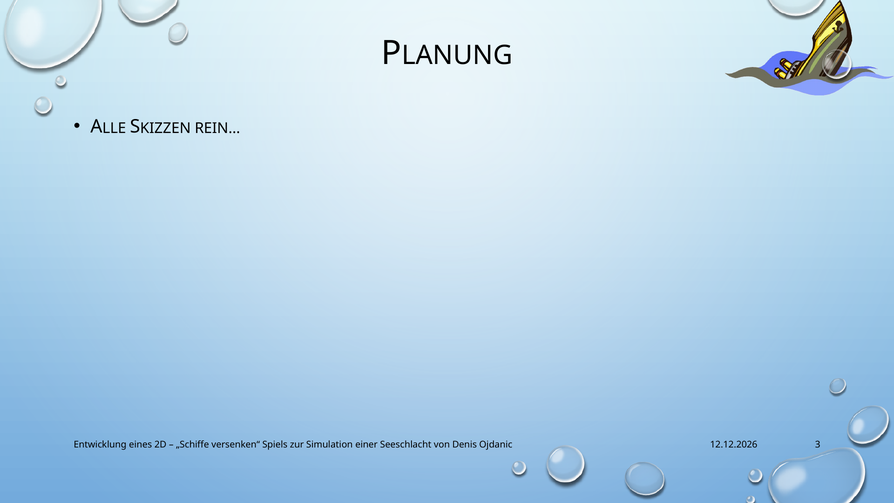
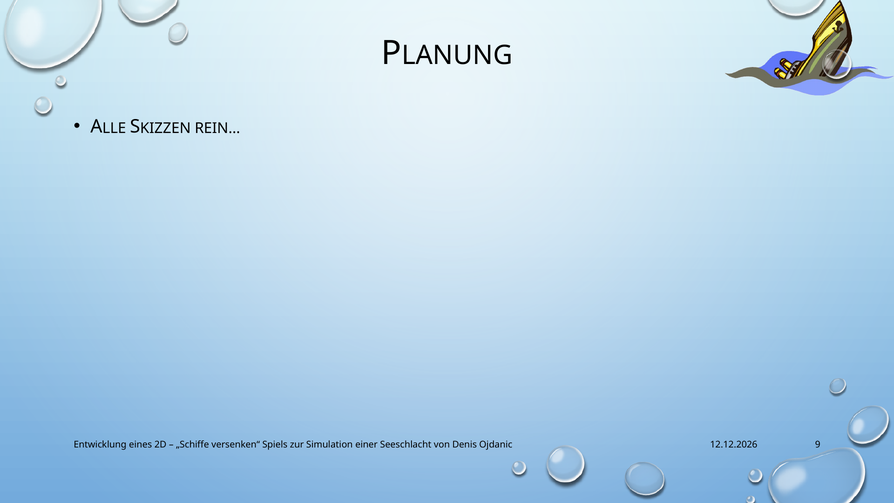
3: 3 -> 9 (818, 445)
